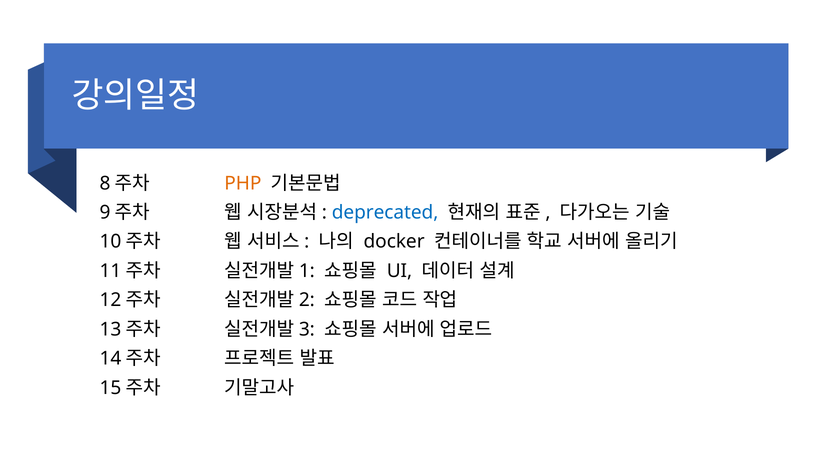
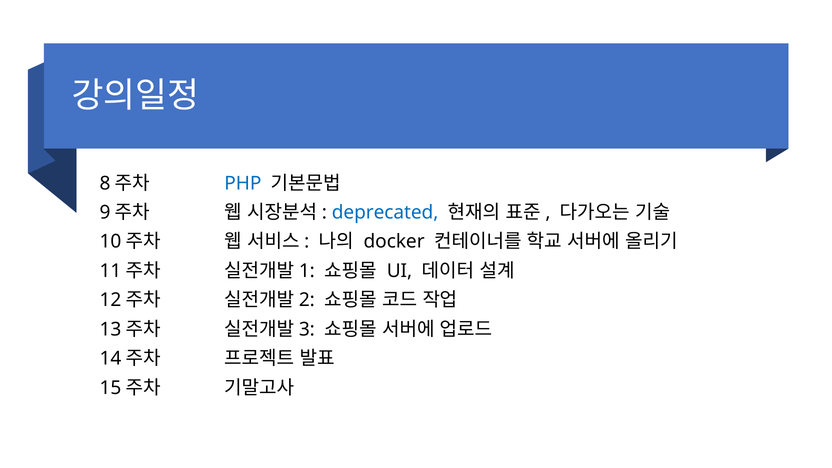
PHP colour: orange -> blue (243, 183)
